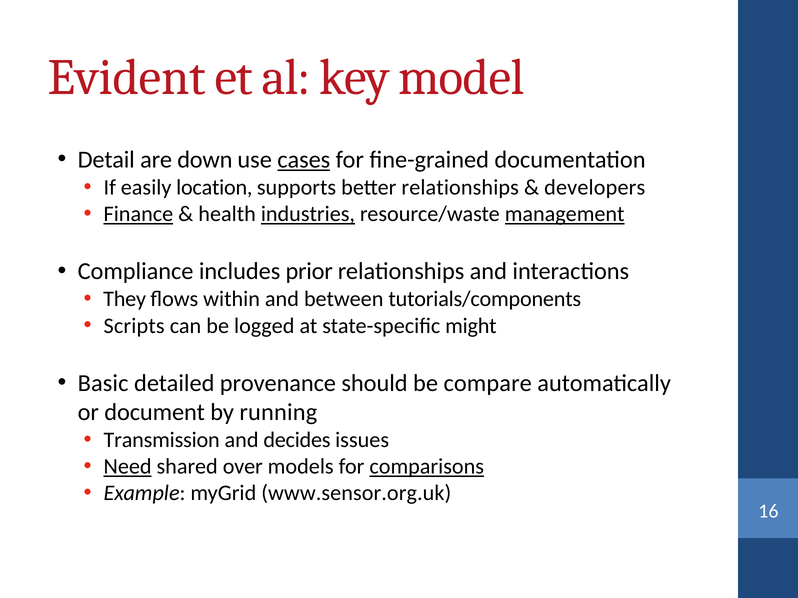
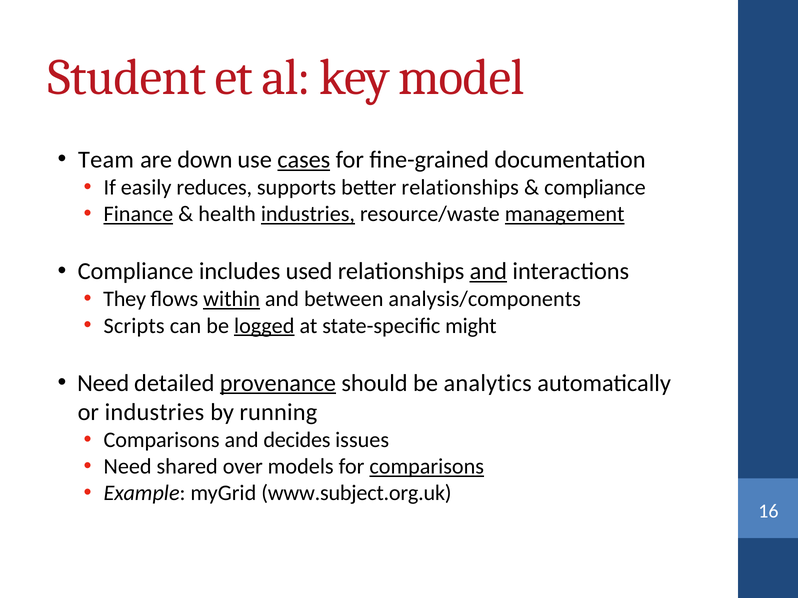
Evident: Evident -> Student (127, 77)
Detail: Detail -> Team (106, 160)
location: location -> reduces (214, 188)
developers: developers -> compliance (595, 188)
prior: prior -> used (309, 272)
and underline: none -> present (488, 272)
within underline: none -> present (232, 299)
tutorials/components: tutorials/components -> analysis/components (485, 299)
logged underline: none -> present (264, 326)
Basic: Basic -> Need (103, 383)
provenance underline: none -> present (278, 383)
compare: compare -> analytics (488, 383)
or document: document -> industries (154, 413)
Transmission: Transmission -> Comparisons (162, 440)
Need underline: present -> none (128, 467)
www.sensor.org.uk: www.sensor.org.uk -> www.subject.org.uk (356, 494)
